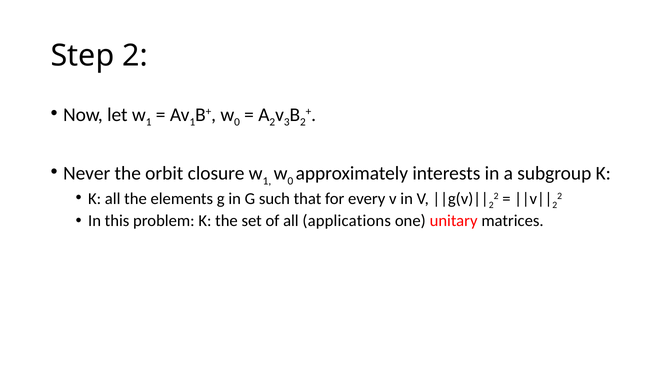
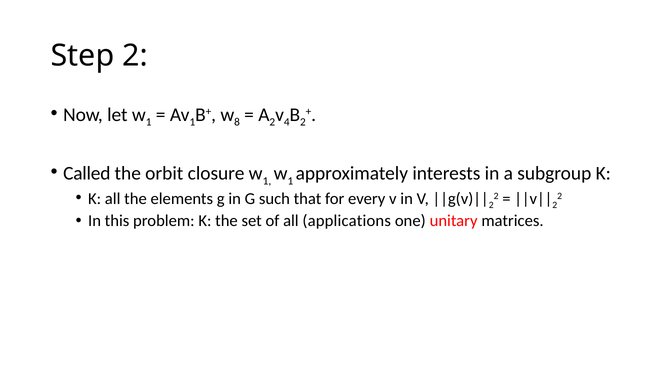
0: 0 -> 8 (237, 122)
3: 3 -> 4 (287, 122)
Never: Never -> Called (87, 173)
0: 0 -> 1 (290, 181)
